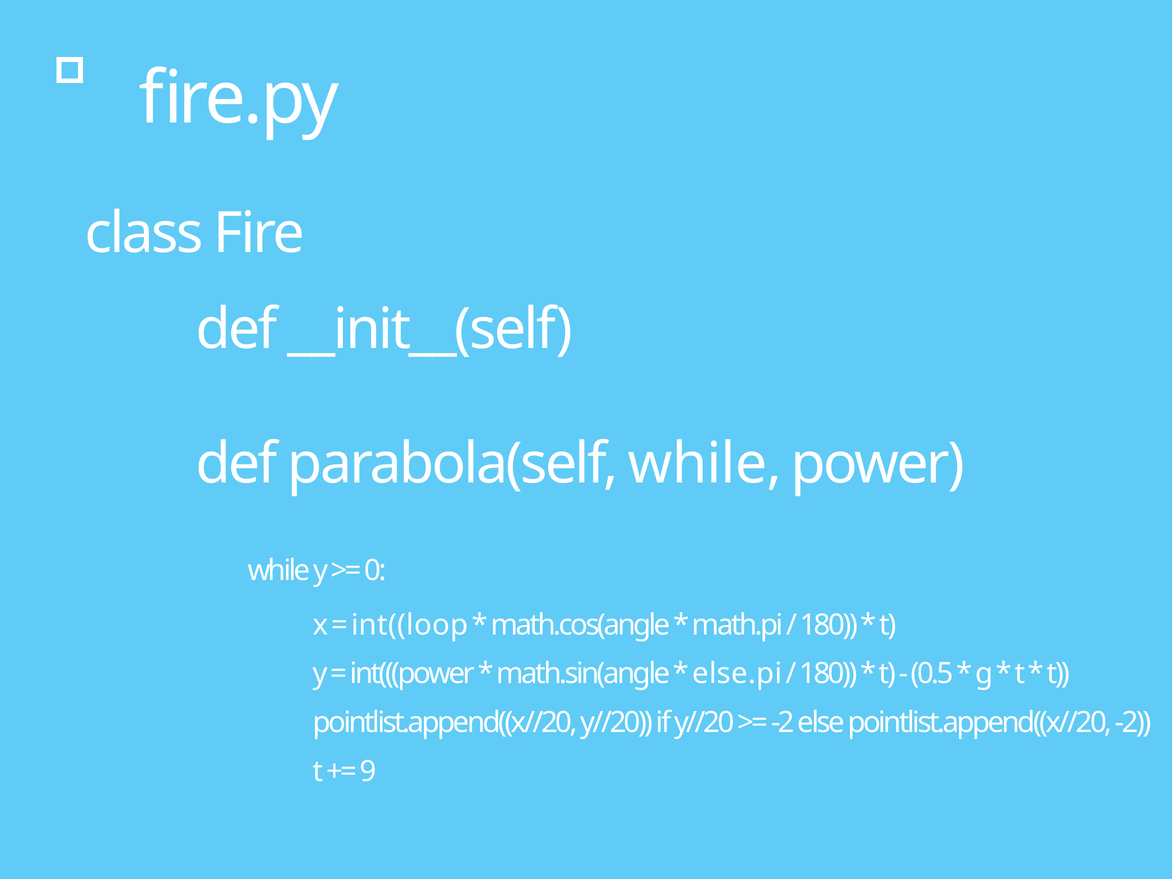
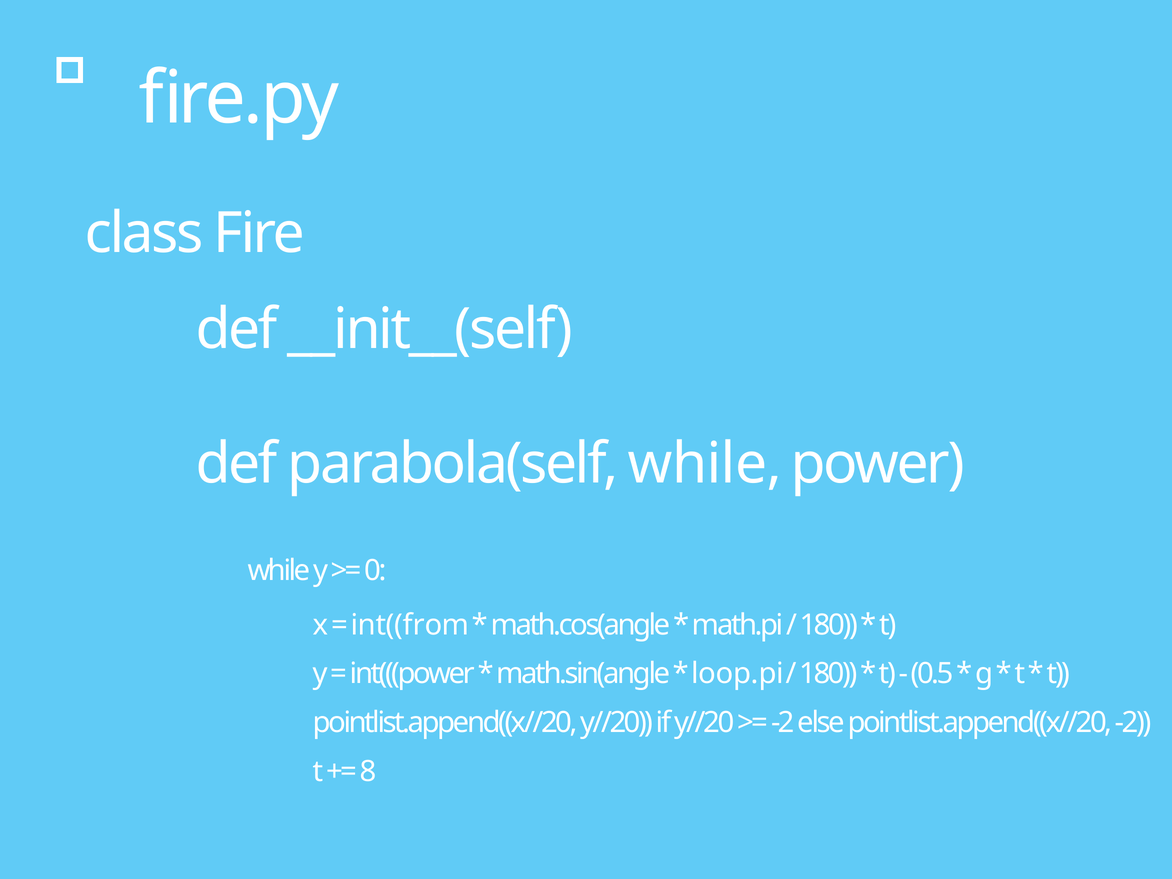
int((loop: int((loop -> int((from (410, 625)
else.pi: else.pi -> loop.pi (737, 674)
9: 9 -> 8 (368, 771)
